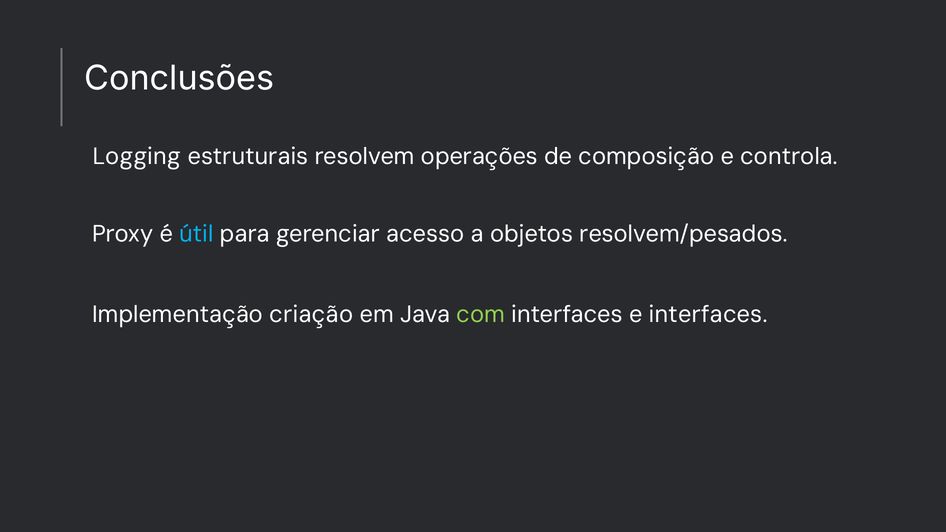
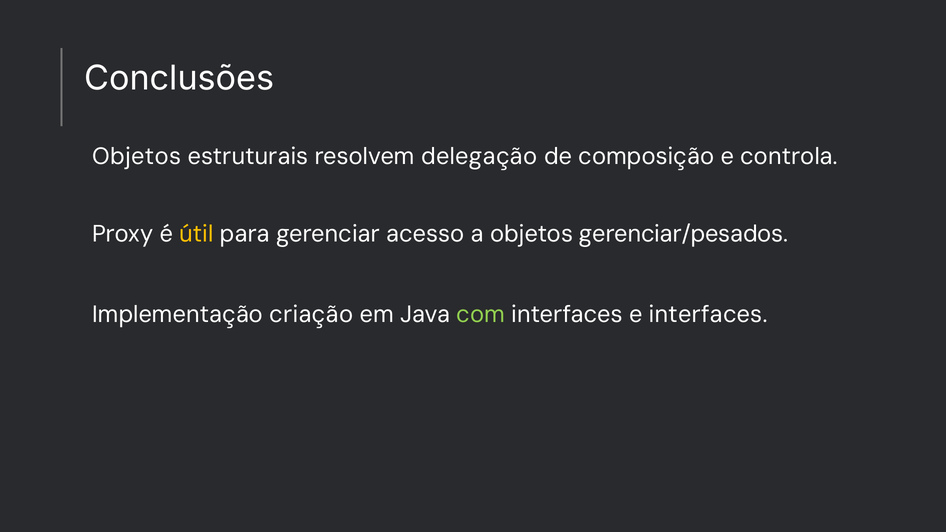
Logging: Logging -> Objetos (137, 157)
operações: operações -> delegação (479, 157)
útil colour: light blue -> yellow (196, 234)
resolvem/pesados: resolvem/pesados -> gerenciar/pesados (684, 234)
